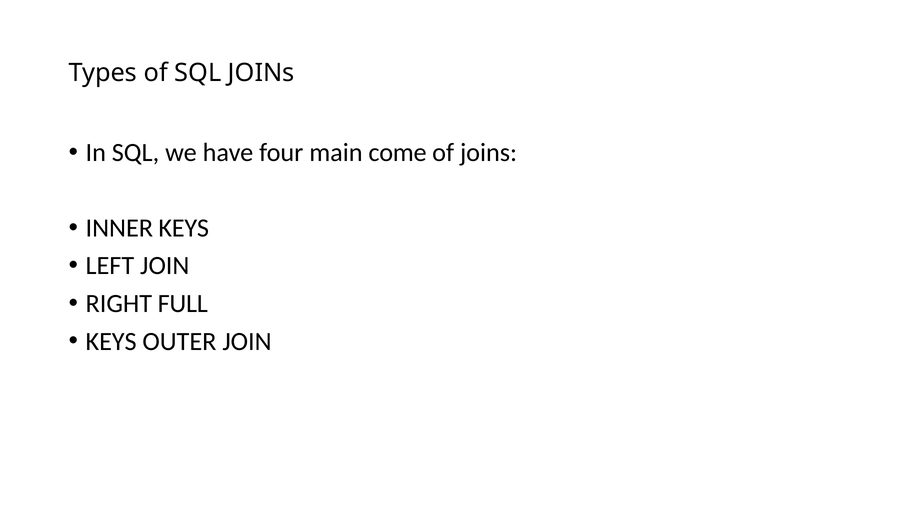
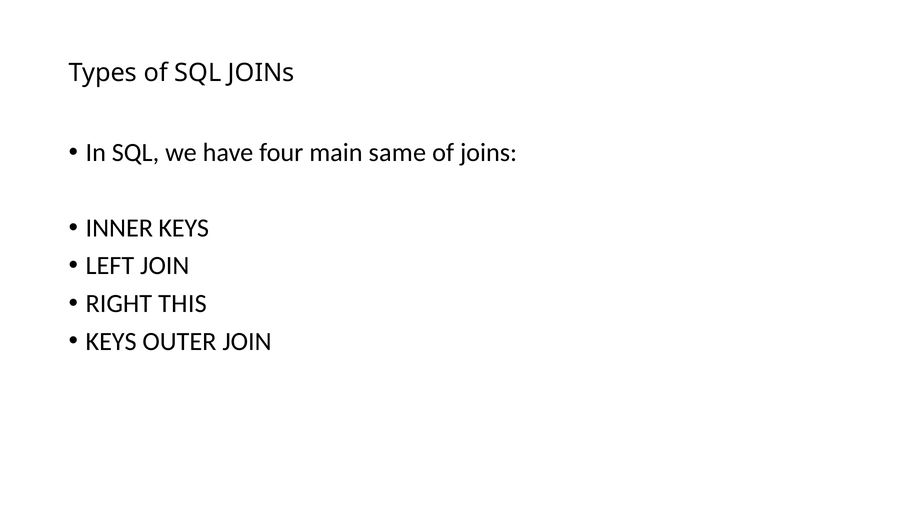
come: come -> same (397, 152)
FULL: FULL -> THIS (182, 303)
